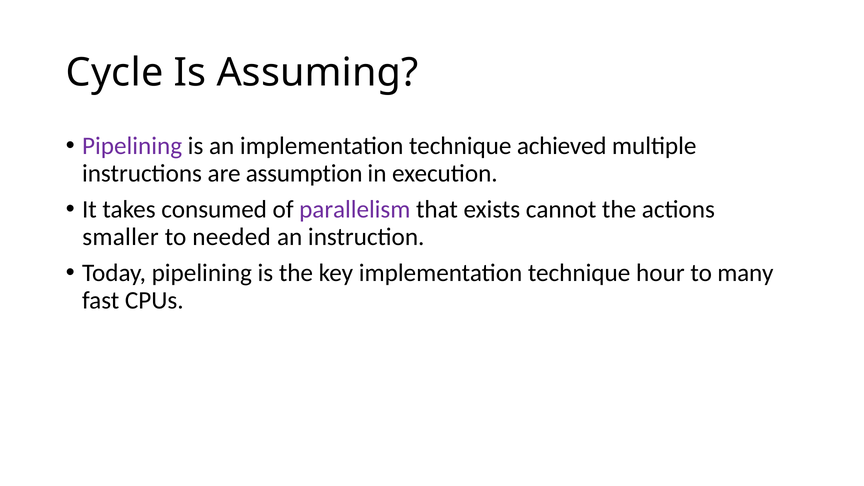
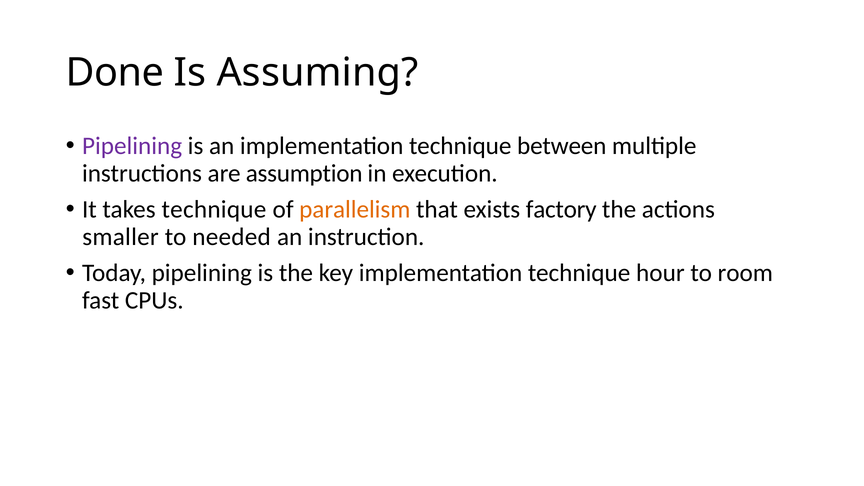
Cycle: Cycle -> Done (115, 73)
achieved: achieved -> between (562, 146)
takes consumed: consumed -> technique (214, 210)
parallelism colour: purple -> orange (355, 210)
cannot: cannot -> factory (561, 210)
many: many -> room (745, 273)
